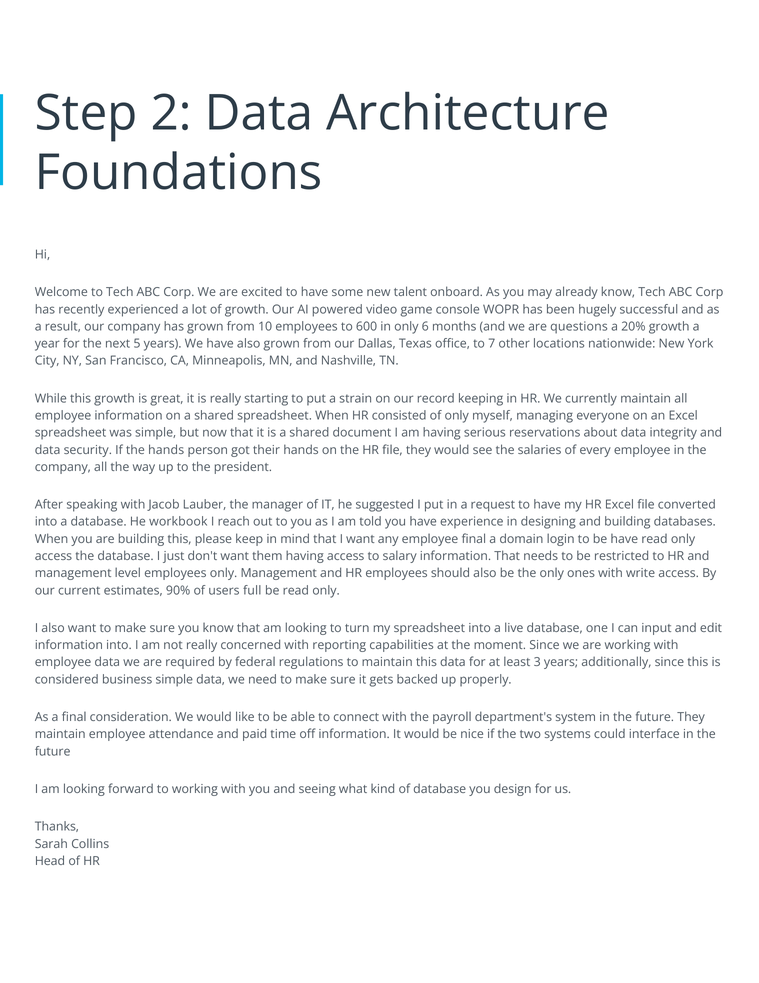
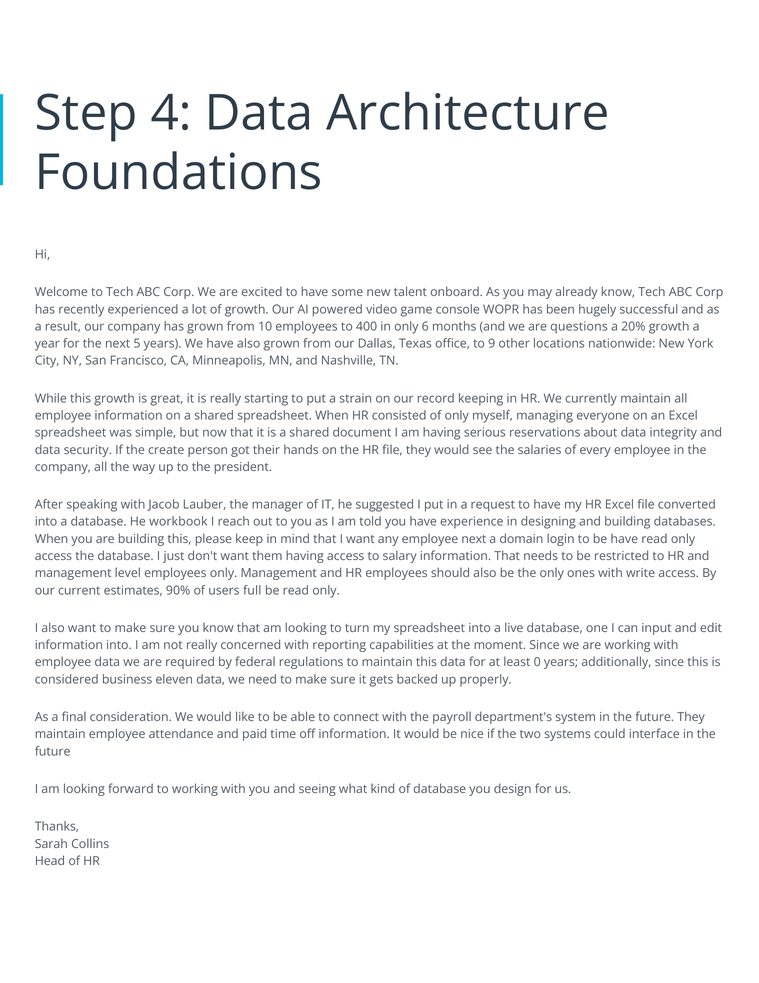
2: 2 -> 4 (171, 113)
600: 600 -> 400 (367, 326)
7: 7 -> 9 (492, 343)
the hands: hands -> create (166, 450)
employee final: final -> next (474, 539)
3: 3 -> 0 (537, 662)
business simple: simple -> eleven (174, 679)
